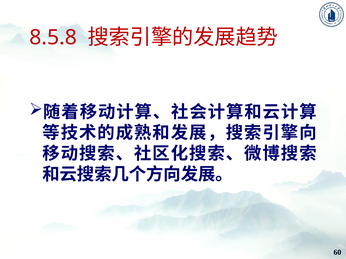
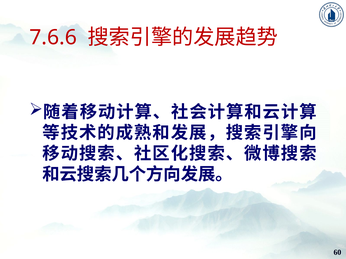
8.5.8: 8.5.8 -> 7.6.6 (53, 37)
